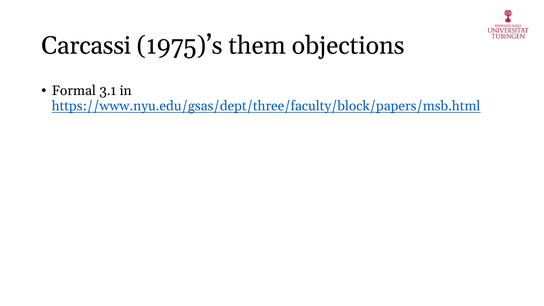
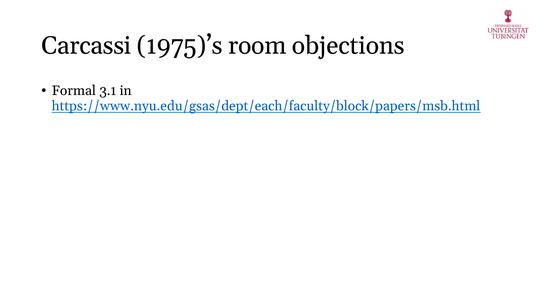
them: them -> room (257, 46)
https://www.nyu.edu/gsas/dept/three/faculty/block/papers/msb.html: https://www.nyu.edu/gsas/dept/three/faculty/block/papers/msb.html -> https://www.nyu.edu/gsas/dept/each/faculty/block/papers/msb.html (266, 106)
